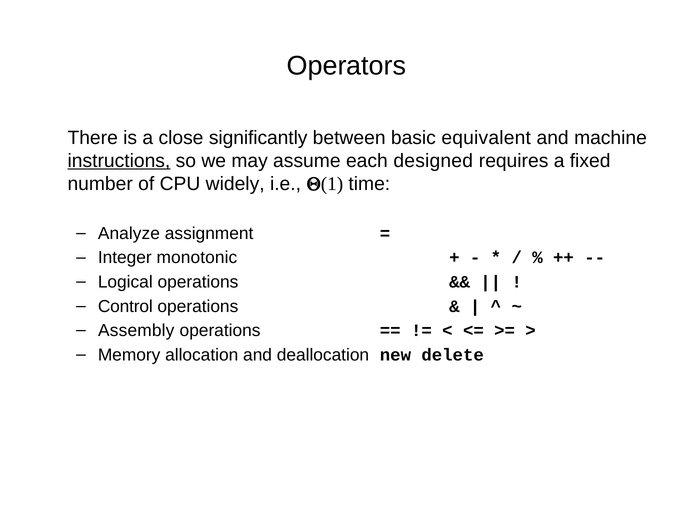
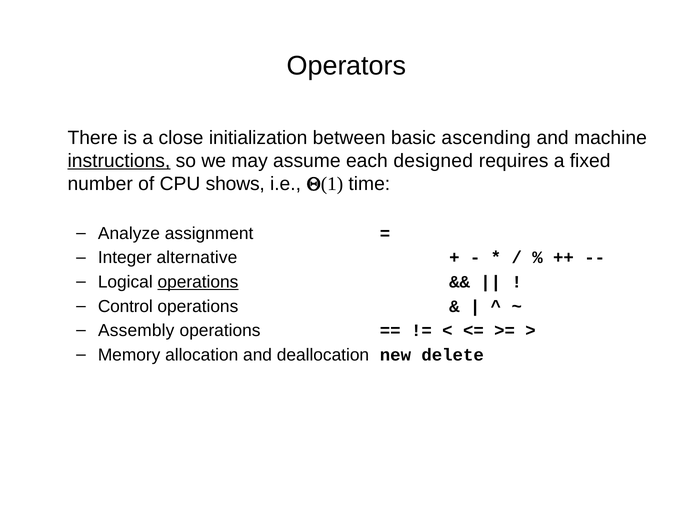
significantly: significantly -> initialization (258, 138)
equivalent: equivalent -> ascending (486, 138)
widely: widely -> shows (235, 184)
monotonic: monotonic -> alternative (197, 258)
operations underline: none -> present (198, 282)
